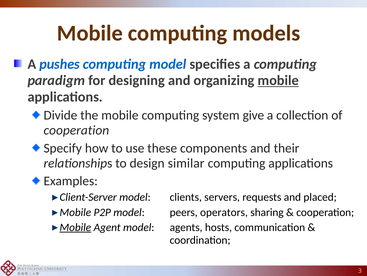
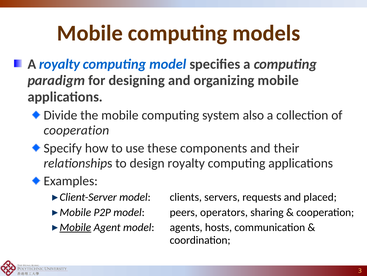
A pushes: pushes -> royalty (60, 64)
mobile underline: present -> none (278, 80)
give: give -> also (253, 115)
design similar: similar -> royalty (186, 163)
